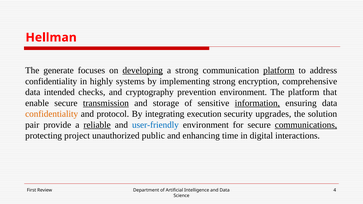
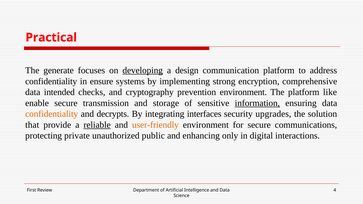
Hellman: Hellman -> Practical (51, 37)
a strong: strong -> design (187, 71)
platform underline: present -> none (279, 71)
highly: highly -> ensure (102, 81)
that: that -> like (330, 92)
transmission underline: present -> none (106, 103)
protocol: protocol -> decrypts (113, 114)
execution: execution -> interfaces (204, 114)
pair: pair -> that (32, 125)
user-friendly colour: blue -> orange (155, 125)
communications underline: present -> none (306, 125)
project: project -> private (77, 136)
time: time -> only (230, 136)
